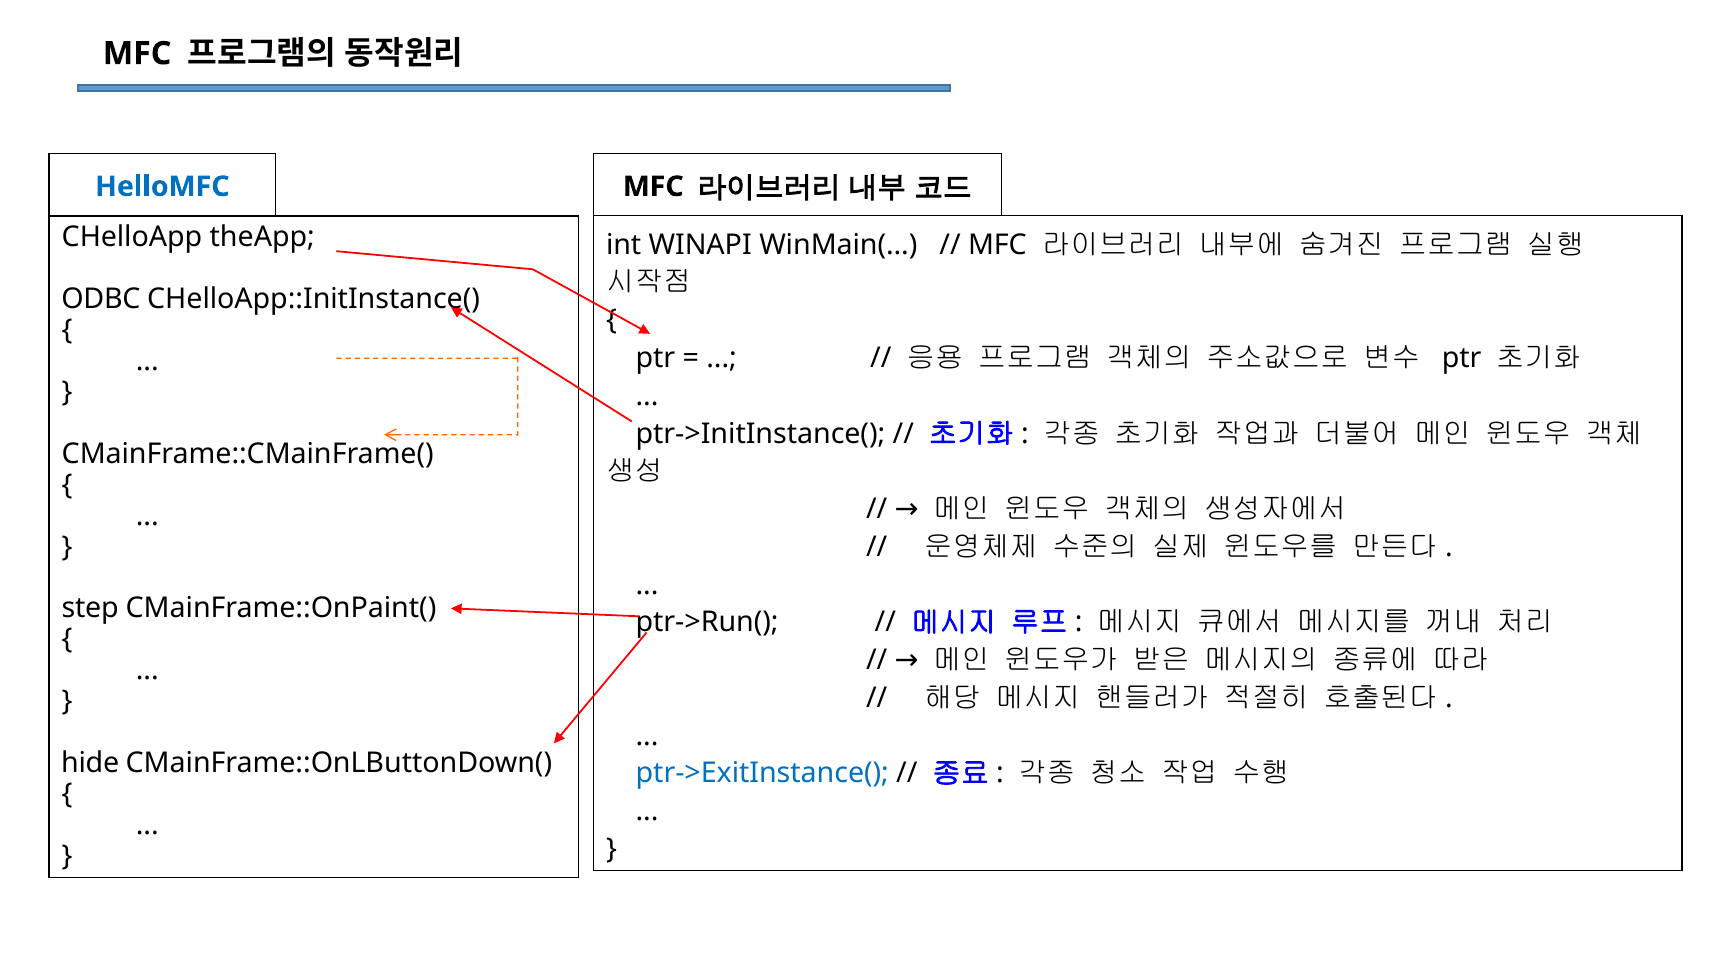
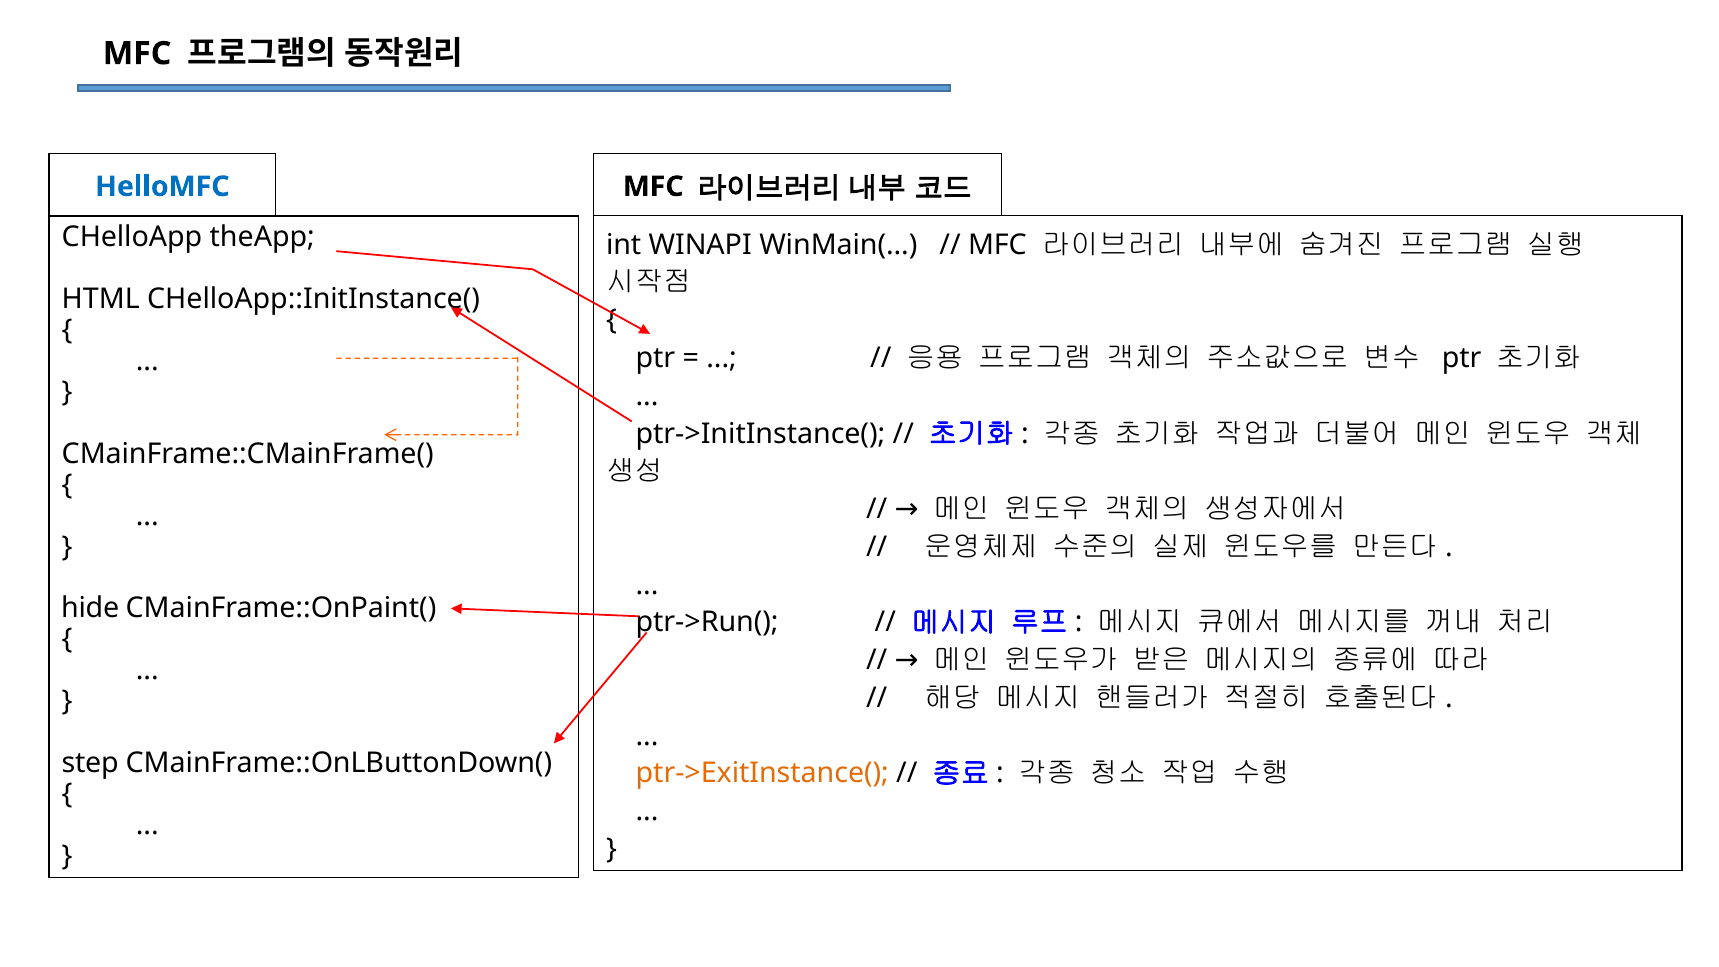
ODBC: ODBC -> HTML (101, 299)
step: step -> hide (90, 608)
hide: hide -> step (90, 763)
ptr->ExitInstance( colour: blue -> orange (762, 773)
